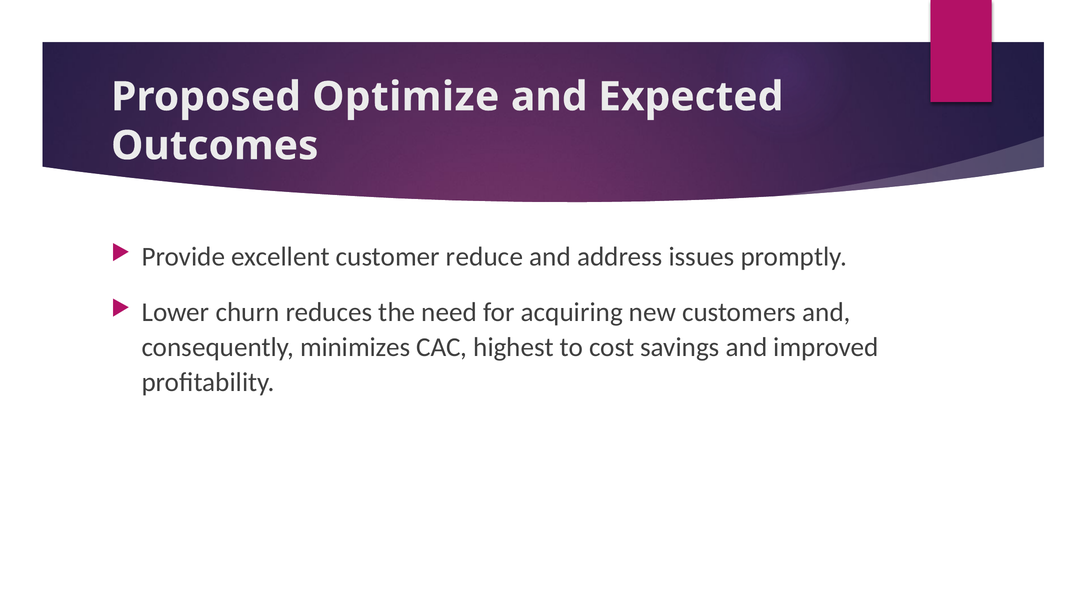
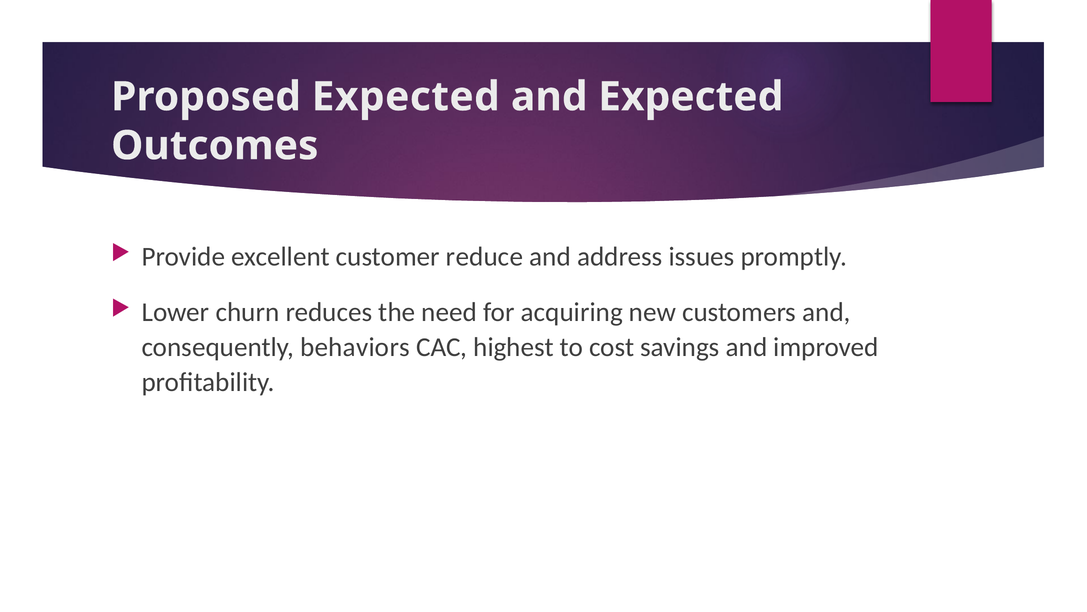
Proposed Optimize: Optimize -> Expected (406, 97)
minimizes: minimizes -> behaviors (355, 347)
